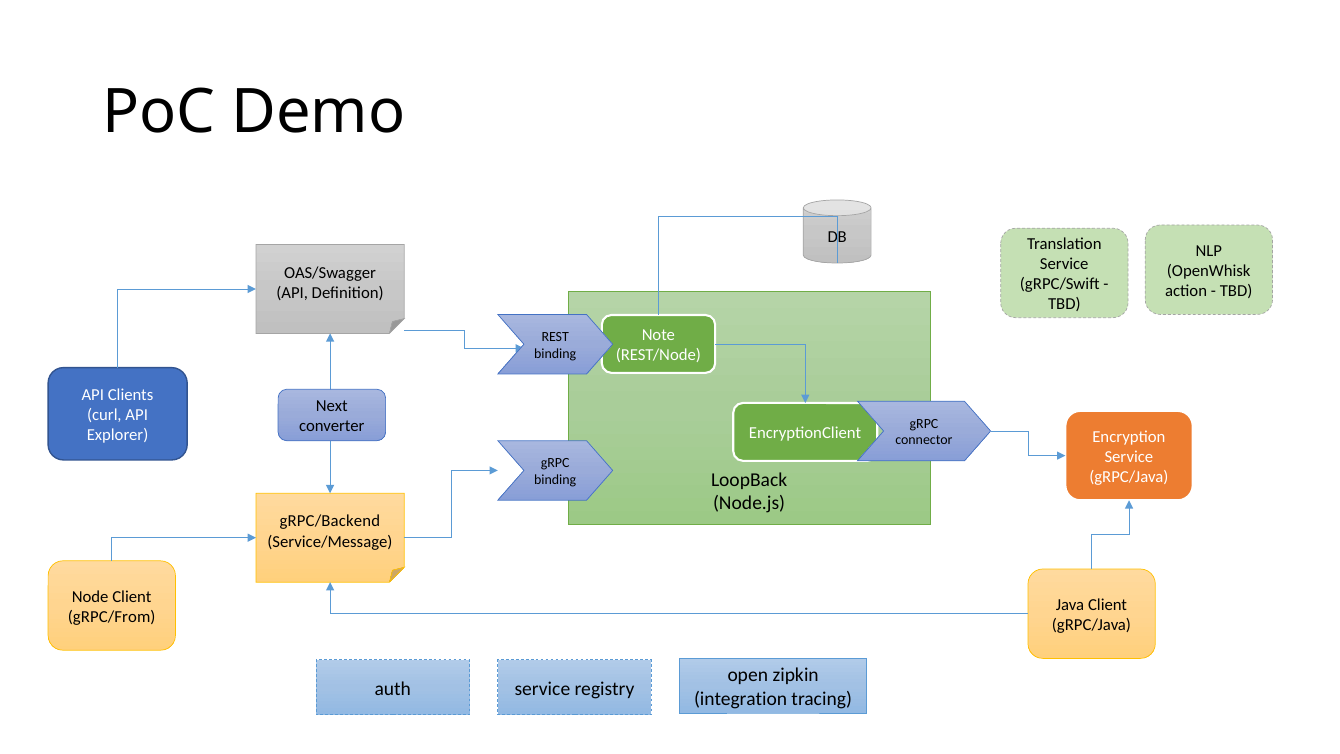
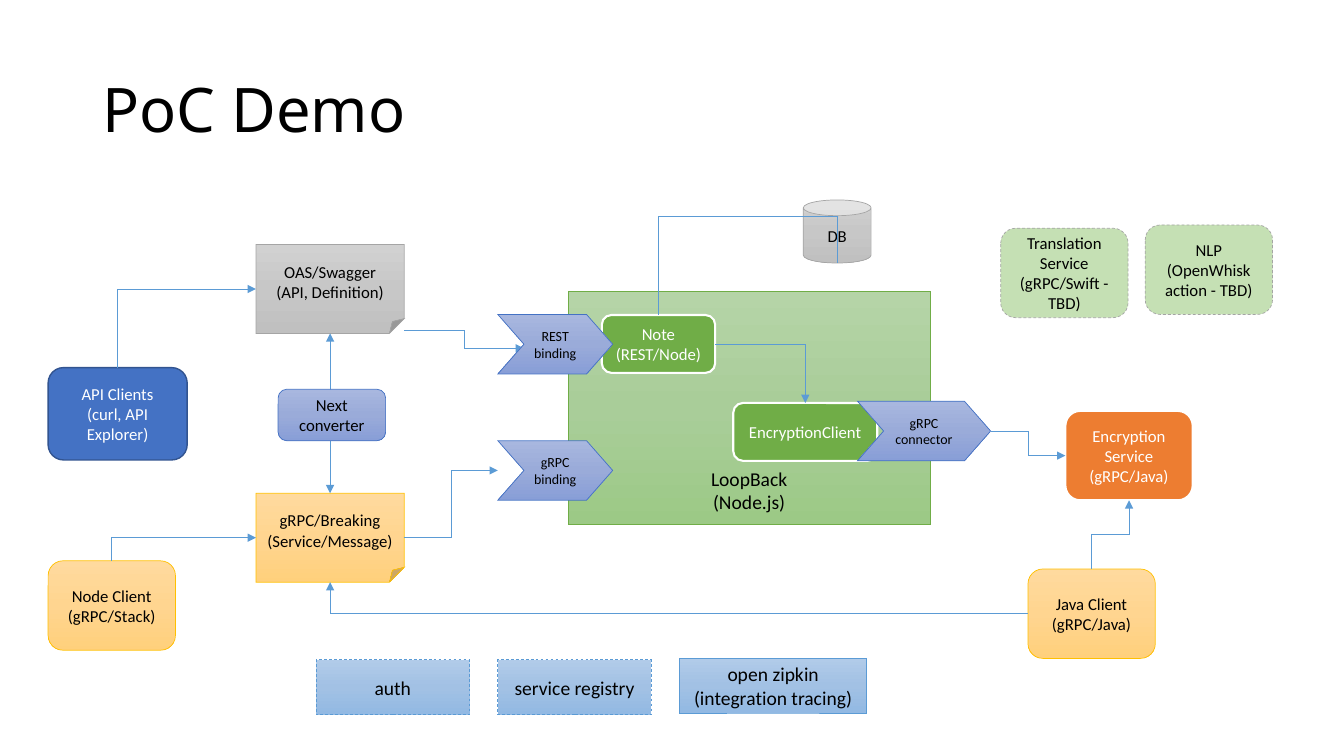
gRPC/Backend: gRPC/Backend -> gRPC/Breaking (330, 521)
gRPC/From: gRPC/From -> gRPC/Stack (112, 617)
